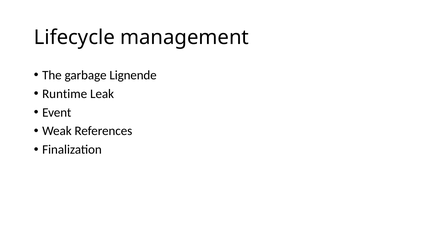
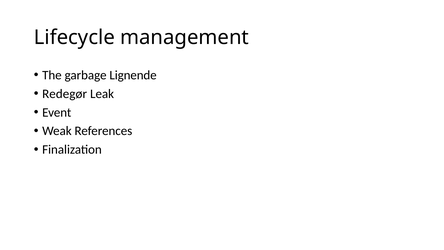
Runtime: Runtime -> Redegør (65, 94)
